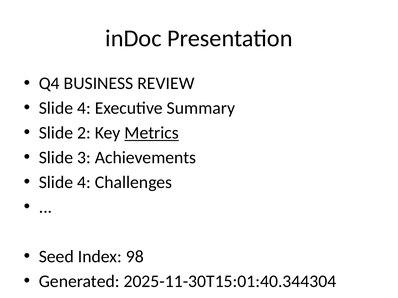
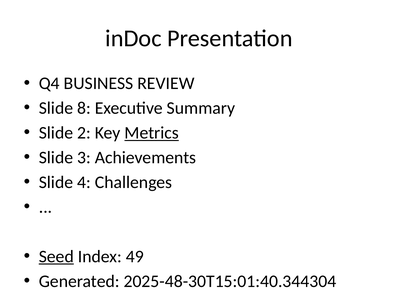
4: 4 -> 8 (84, 108)
Seed underline: none -> present (56, 257)
98: 98 -> 49 (135, 257)
2025-11-30T15:01:40.344304: 2025-11-30T15:01:40.344304 -> 2025-48-30T15:01:40.344304 (230, 282)
